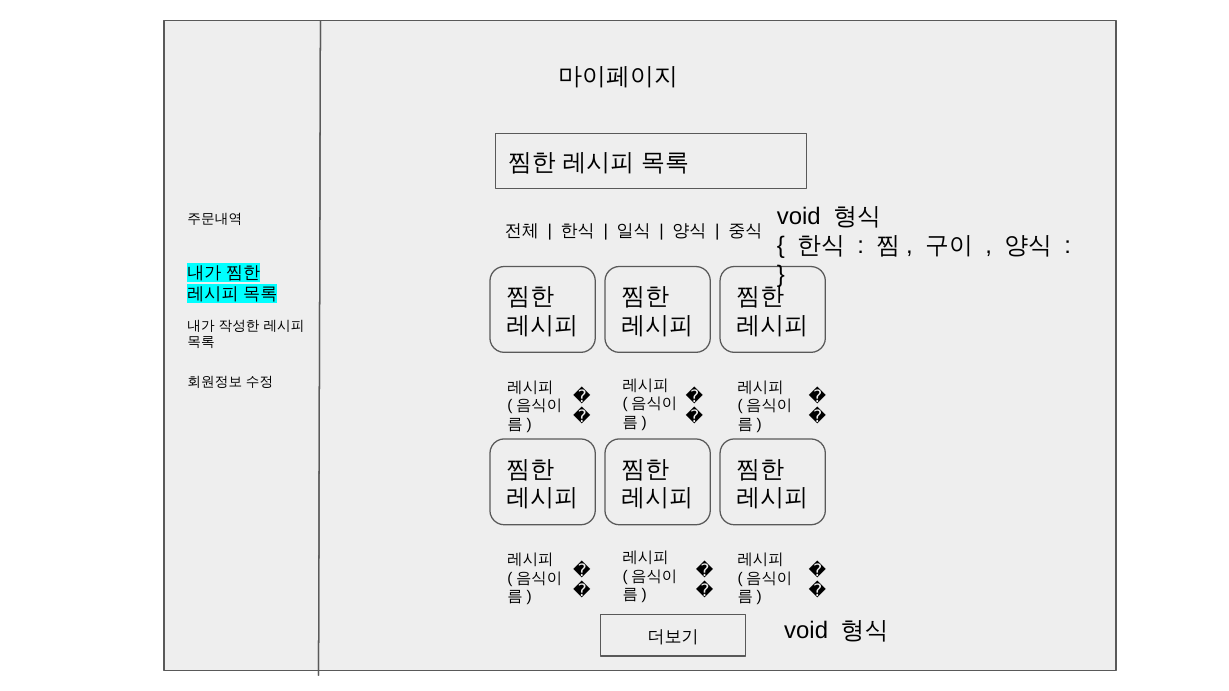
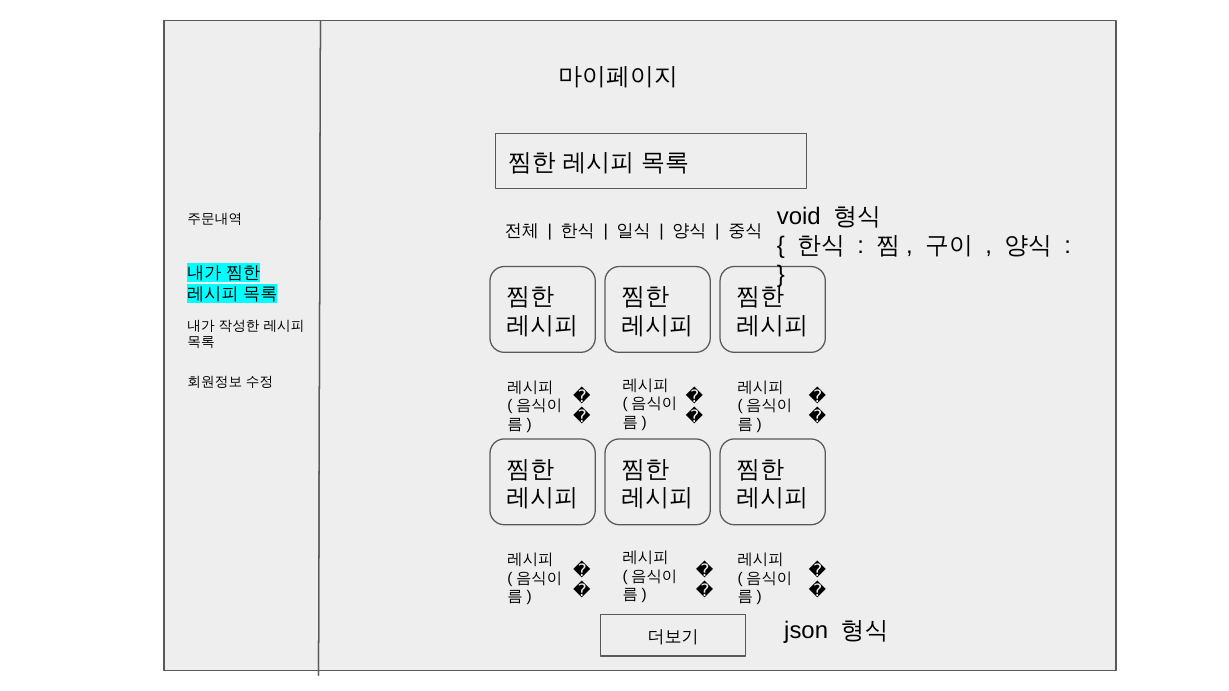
void: void -> json (806, 631)
